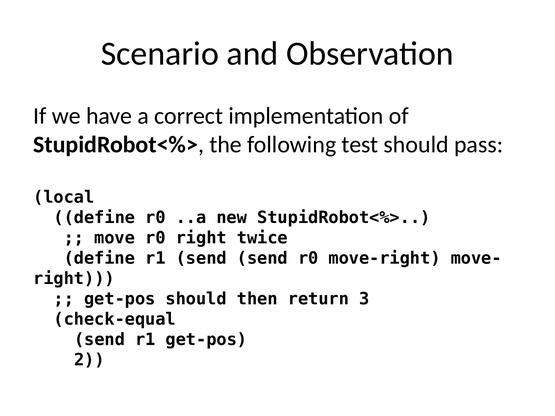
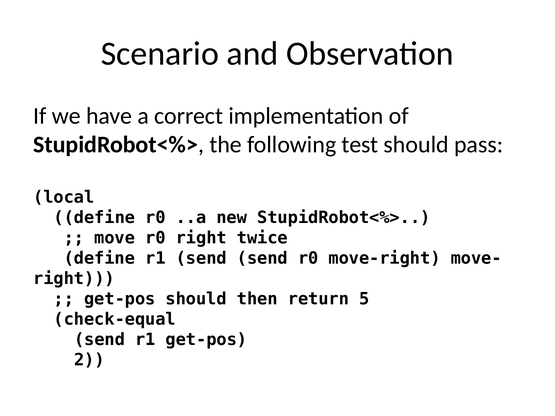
3: 3 -> 5 (364, 299)
